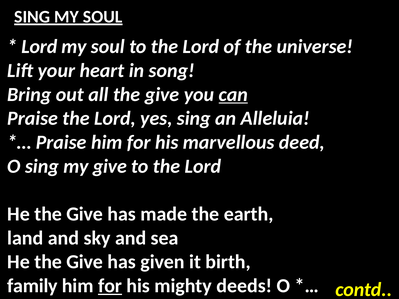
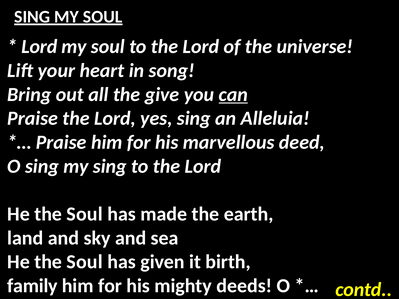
my give: give -> sing (110, 166)
Give: Give -> Soul (85, 214)
Give: Give -> Soul (85, 262)
for underline: present -> none (110, 286)
